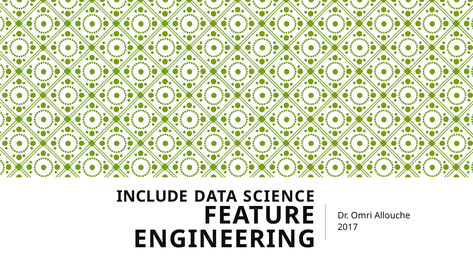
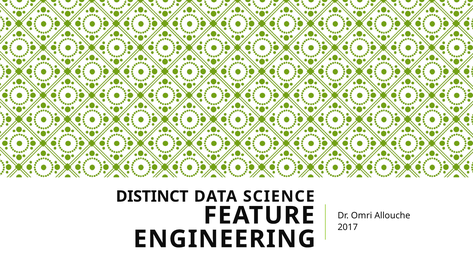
INCLUDE: INCLUDE -> DISTINCT (152, 196)
